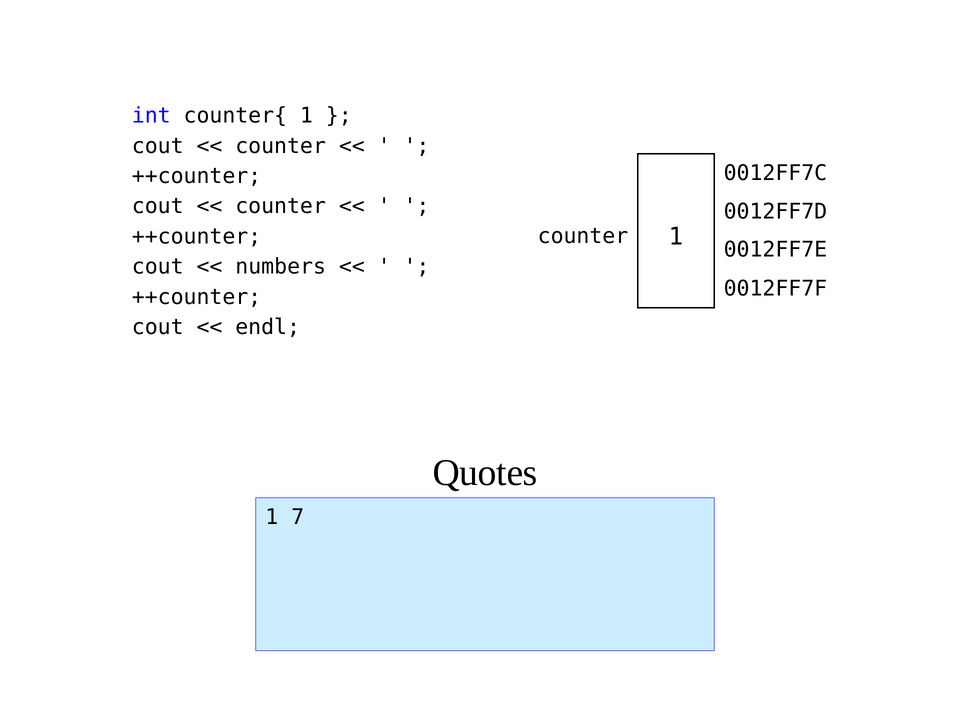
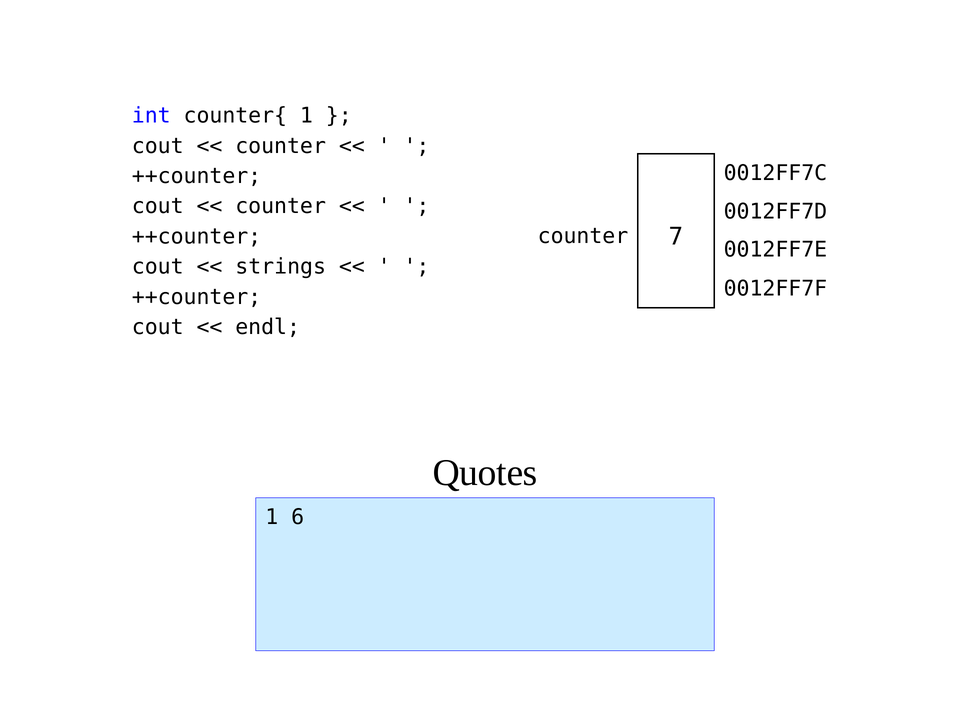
counter 1: 1 -> 7 (676, 237)
numbers: numbers -> strings (281, 267)
7: 7 -> 6 (298, 517)
